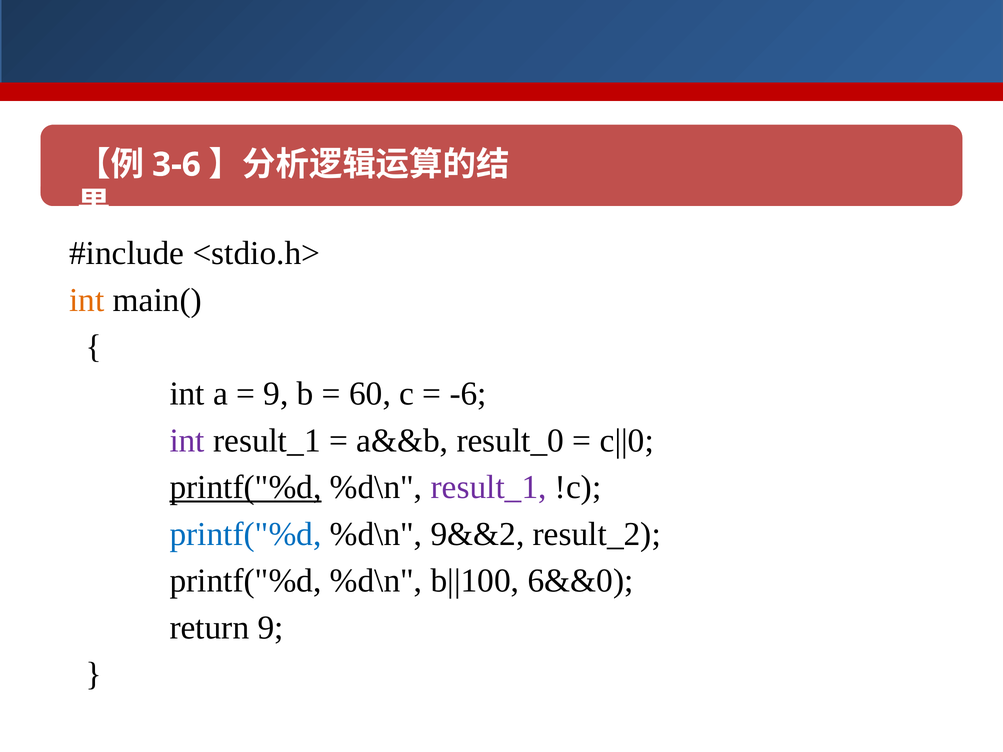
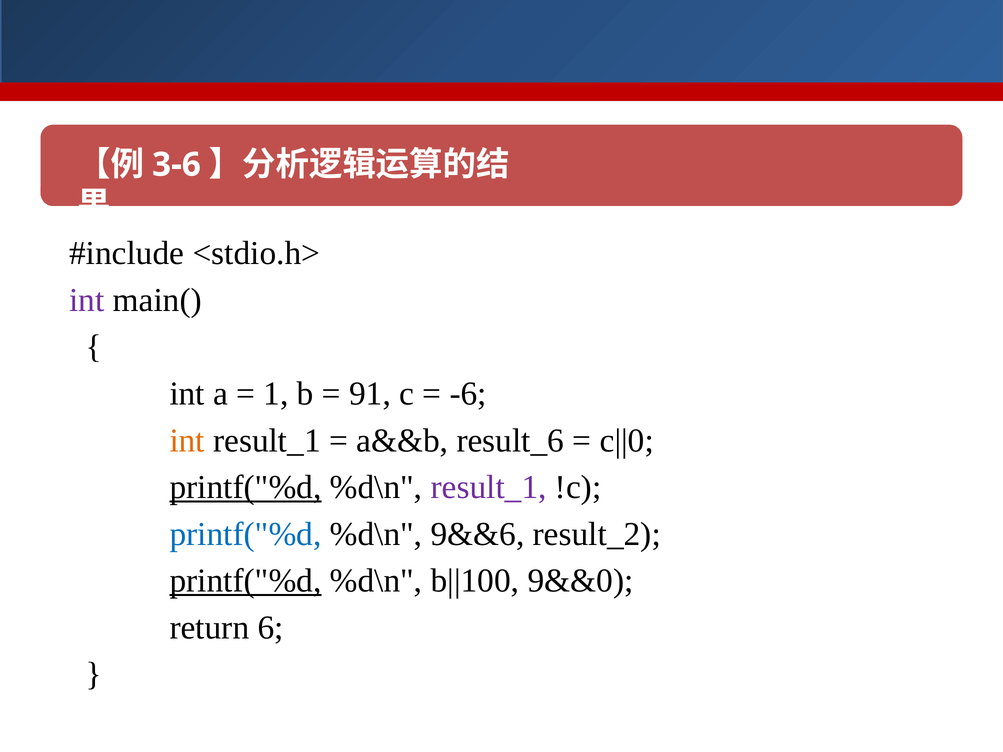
int colour: orange -> purple (87, 300)
9: 9 -> 1 (276, 394)
60: 60 -> 91 (370, 394)
int colour: purple -> orange (187, 441)
result_0: result_0 -> result_6 (510, 441)
9&&2: 9&&2 -> 9&&6 (478, 534)
printf("%d underline: none -> present (245, 581)
6&&0: 6&&0 -> 9&&0 (581, 581)
return 9: 9 -> 6 (271, 628)
